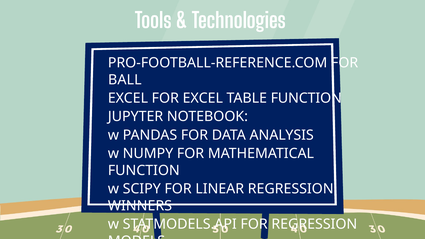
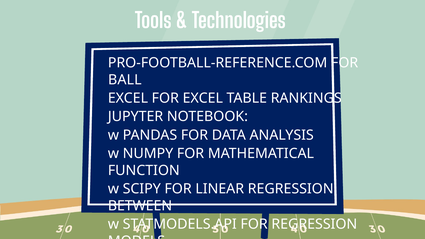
TABLE FUNCTION: FUNCTION -> RANKINGS (306, 98)
WINNERS: WINNERS -> BETWEEN (140, 206)
